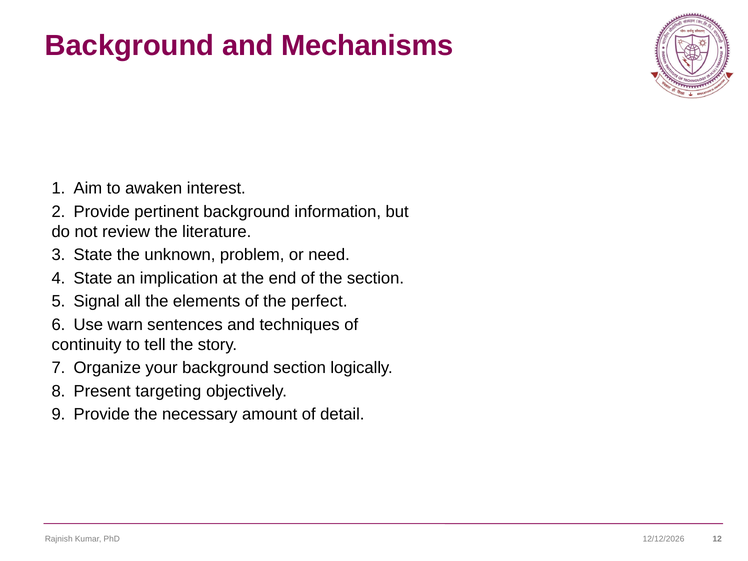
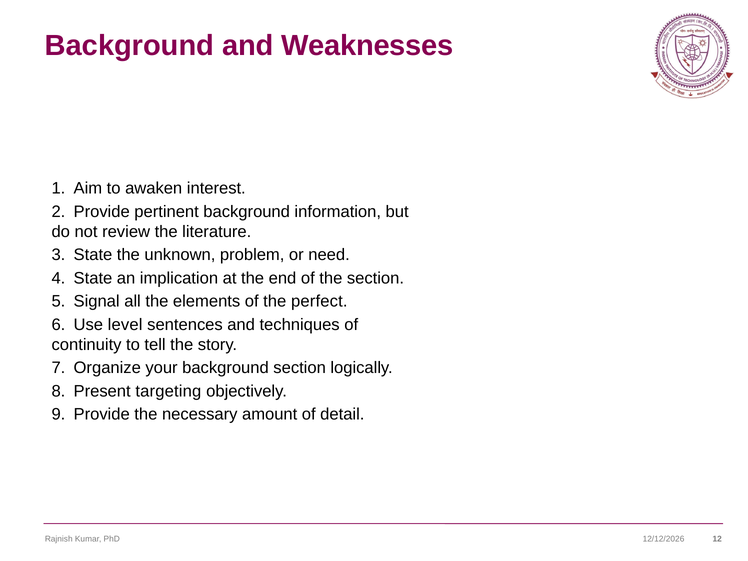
Mechanisms: Mechanisms -> Weaknesses (367, 46)
warn: warn -> level (125, 325)
